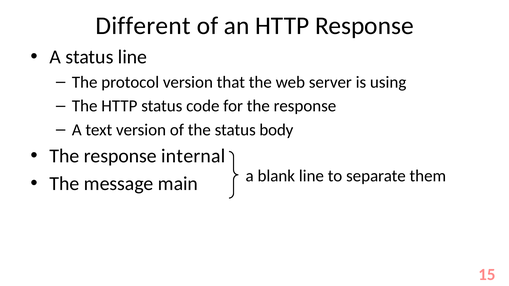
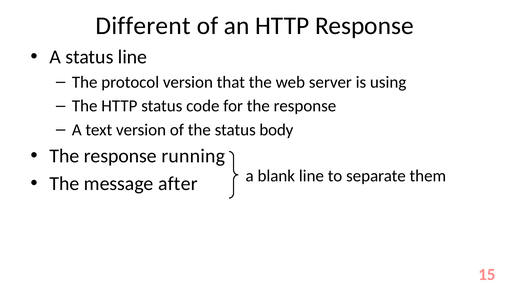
internal: internal -> running (193, 156)
main: main -> after (178, 184)
